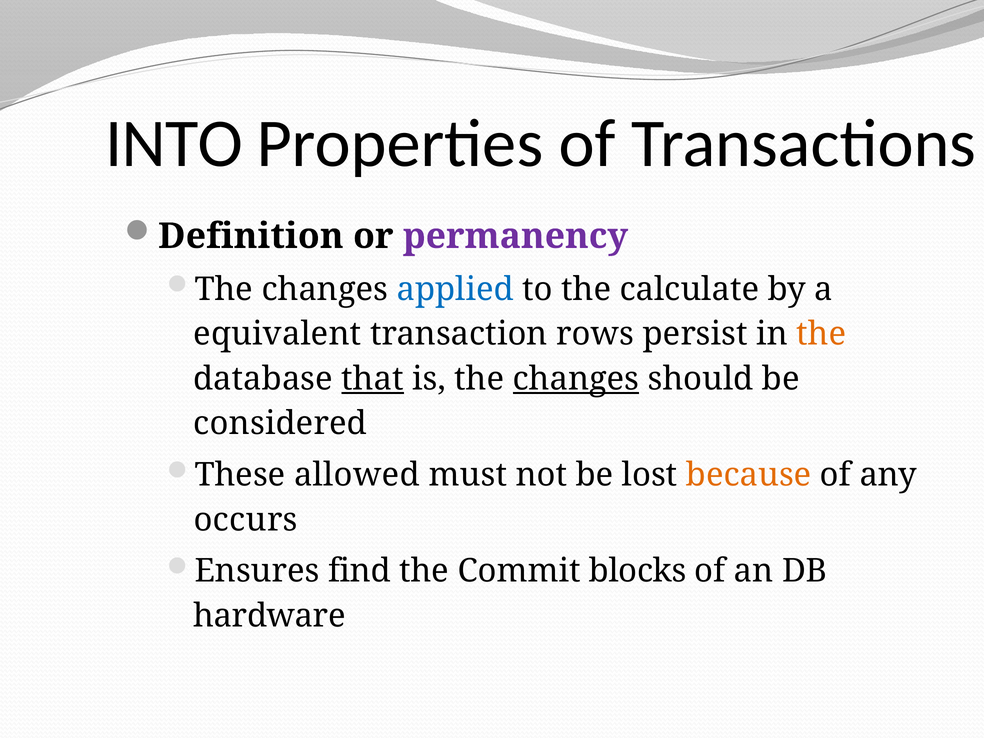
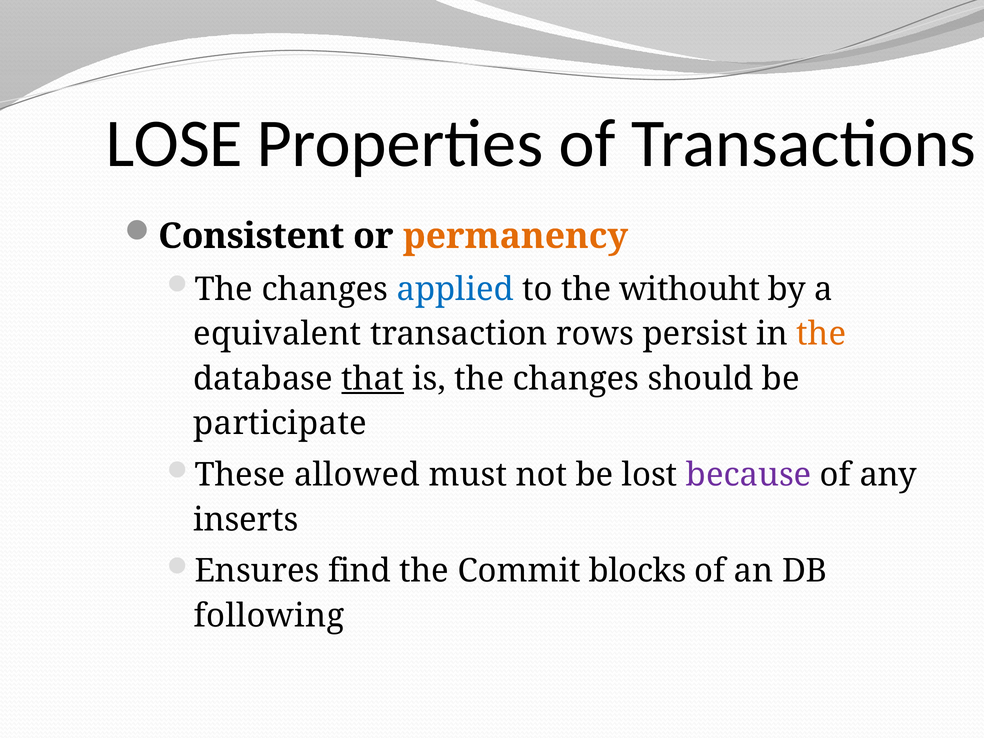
INTO: INTO -> LOSE (174, 144)
Definition: Definition -> Consistent (251, 236)
permanency colour: purple -> orange (515, 236)
calculate: calculate -> withouht (690, 289)
changes underline: present -> none (576, 379)
considered: considered -> participate (280, 424)
because colour: orange -> purple (749, 475)
occurs: occurs -> inserts (246, 520)
hardware: hardware -> following (269, 616)
